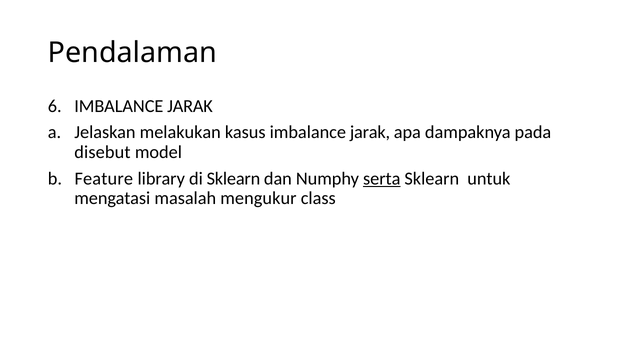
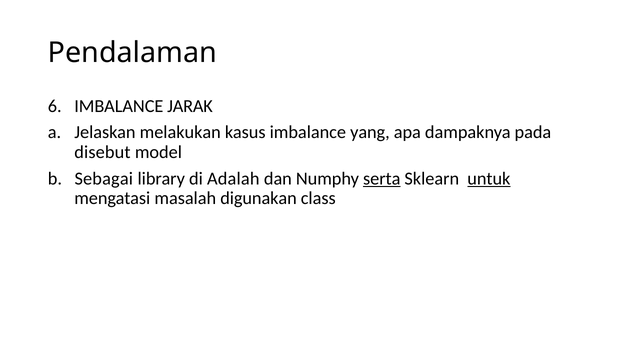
kasus imbalance jarak: jarak -> yang (370, 132)
Feature: Feature -> Sebagai (104, 178)
di Sklearn: Sklearn -> Adalah (233, 178)
untuk underline: none -> present (489, 178)
mengukur: mengukur -> digunakan (259, 198)
